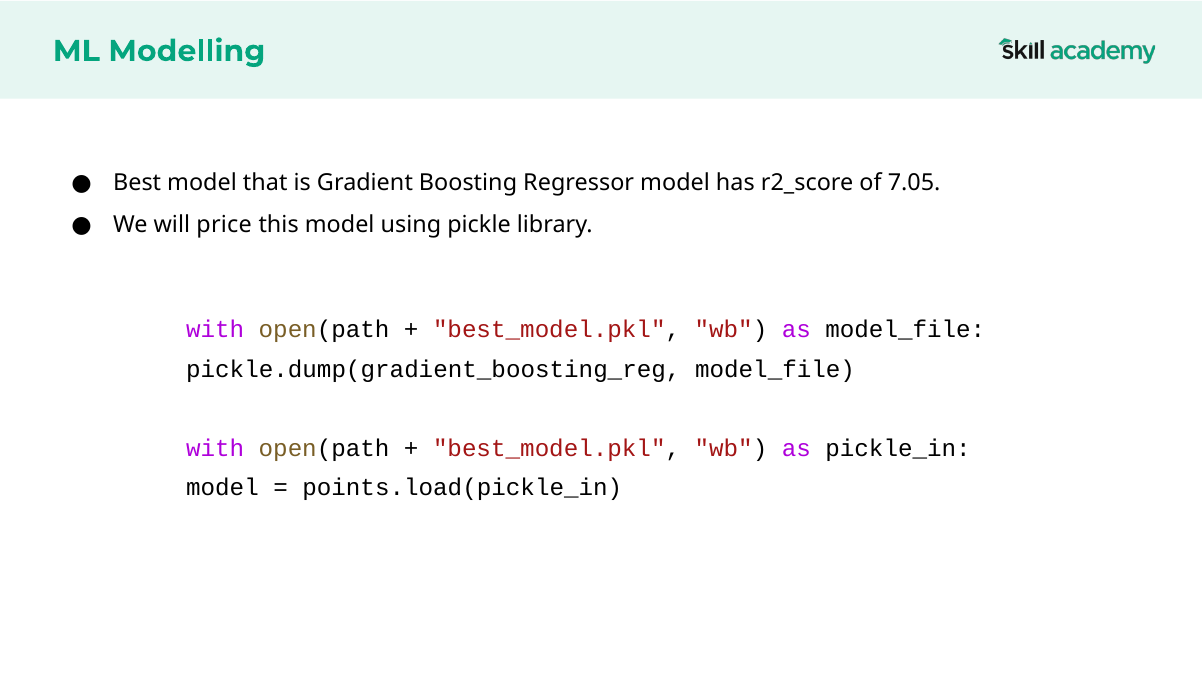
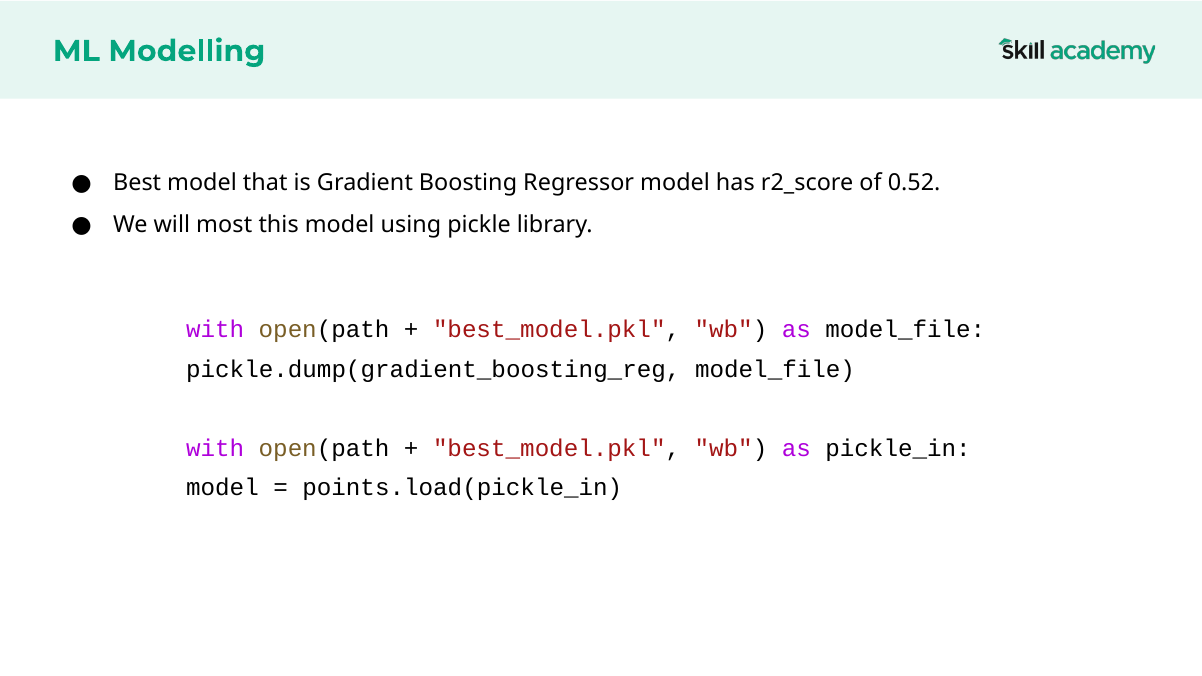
7.05: 7.05 -> 0.52 (914, 183)
price: price -> most (224, 225)
